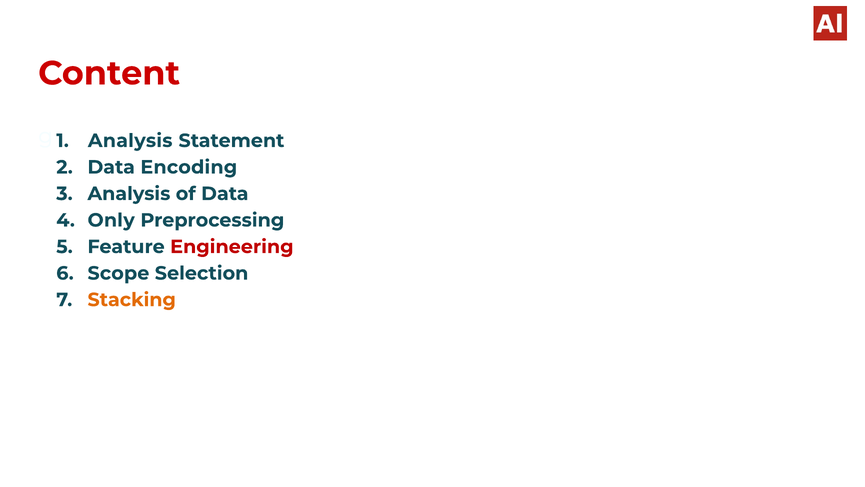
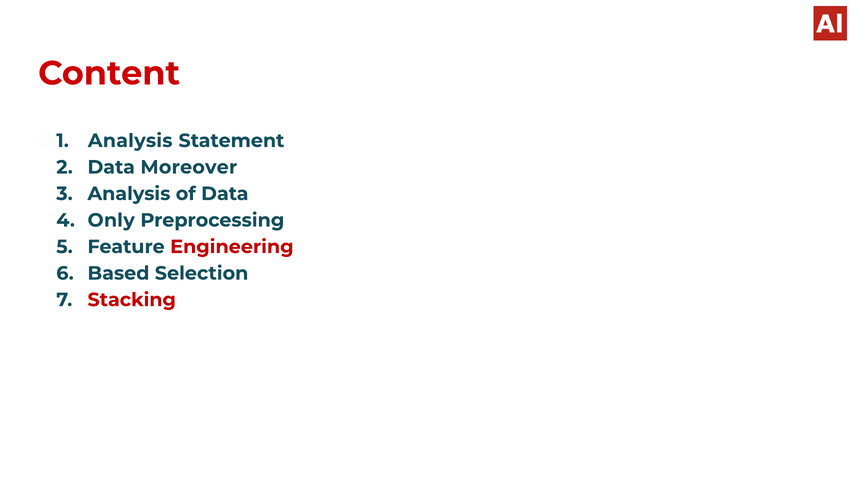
Encoding: Encoding -> Moreover (189, 167)
Scope: Scope -> Based (118, 273)
Stacking colour: orange -> red (132, 300)
